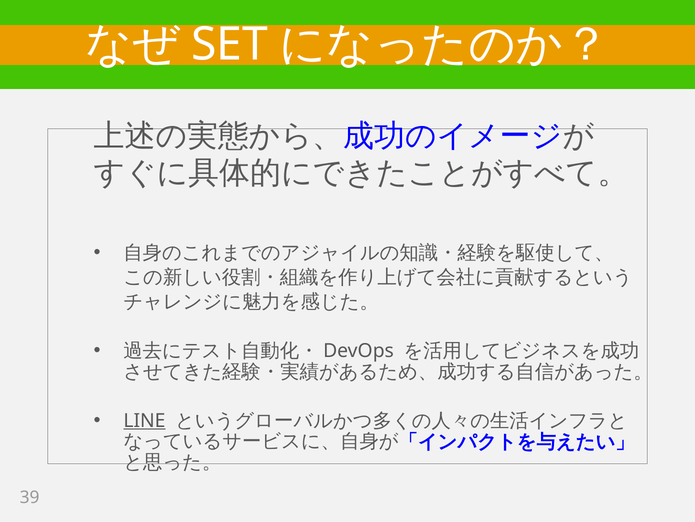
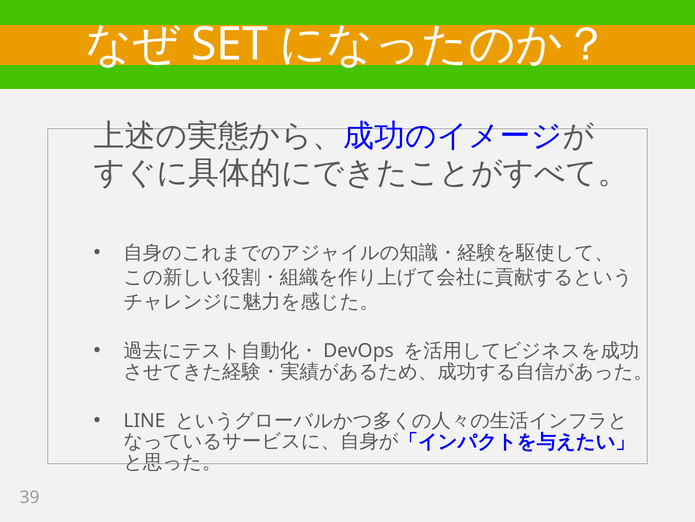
LINE underline: present -> none (144, 420)
